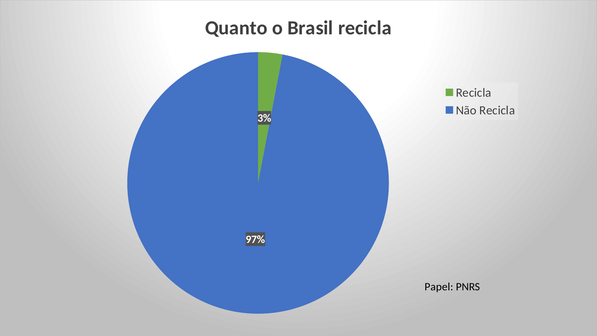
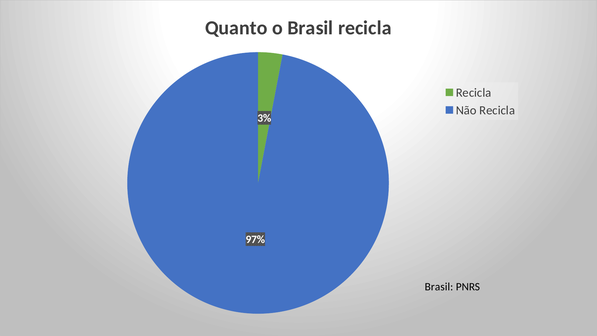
Papel: Papel -> Brasil (439, 287)
